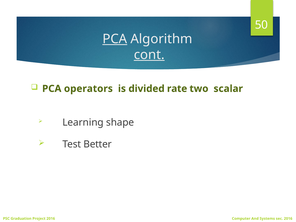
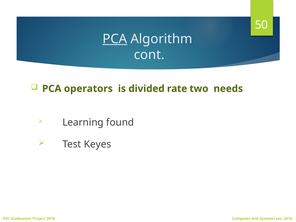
cont underline: present -> none (149, 55)
scalar: scalar -> needs (228, 89)
shape: shape -> found (120, 122)
Better: Better -> Keyes (98, 144)
